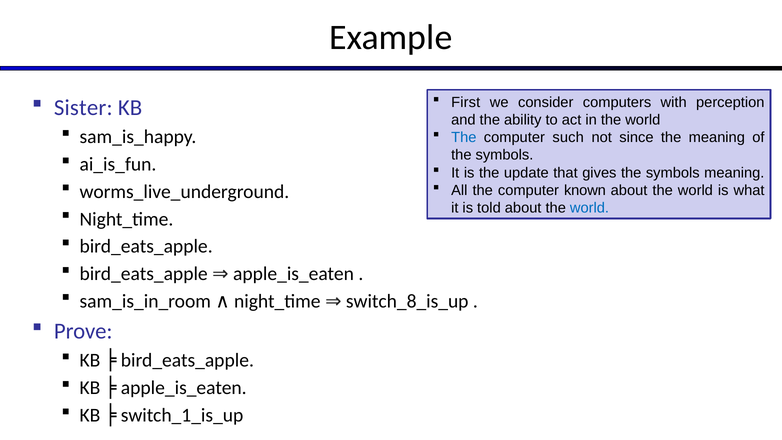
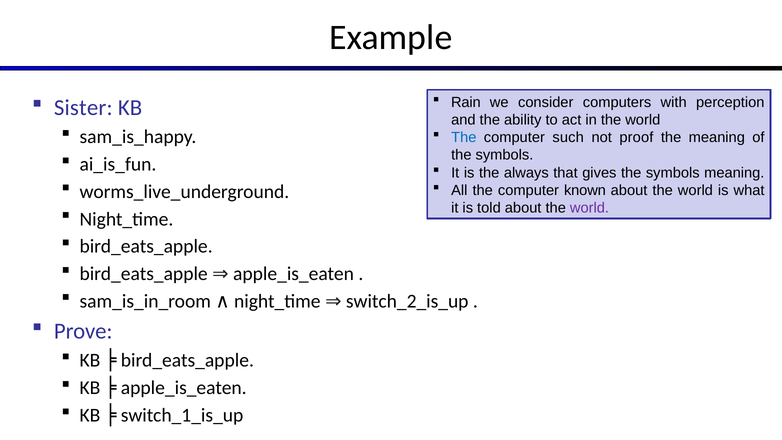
First: First -> Rain (466, 102)
since: since -> proof (636, 137)
update: update -> always (526, 173)
world colour: blue -> purple (589, 208)
switch_8_is_up: switch_8_is_up -> switch_2_is_up (407, 301)
